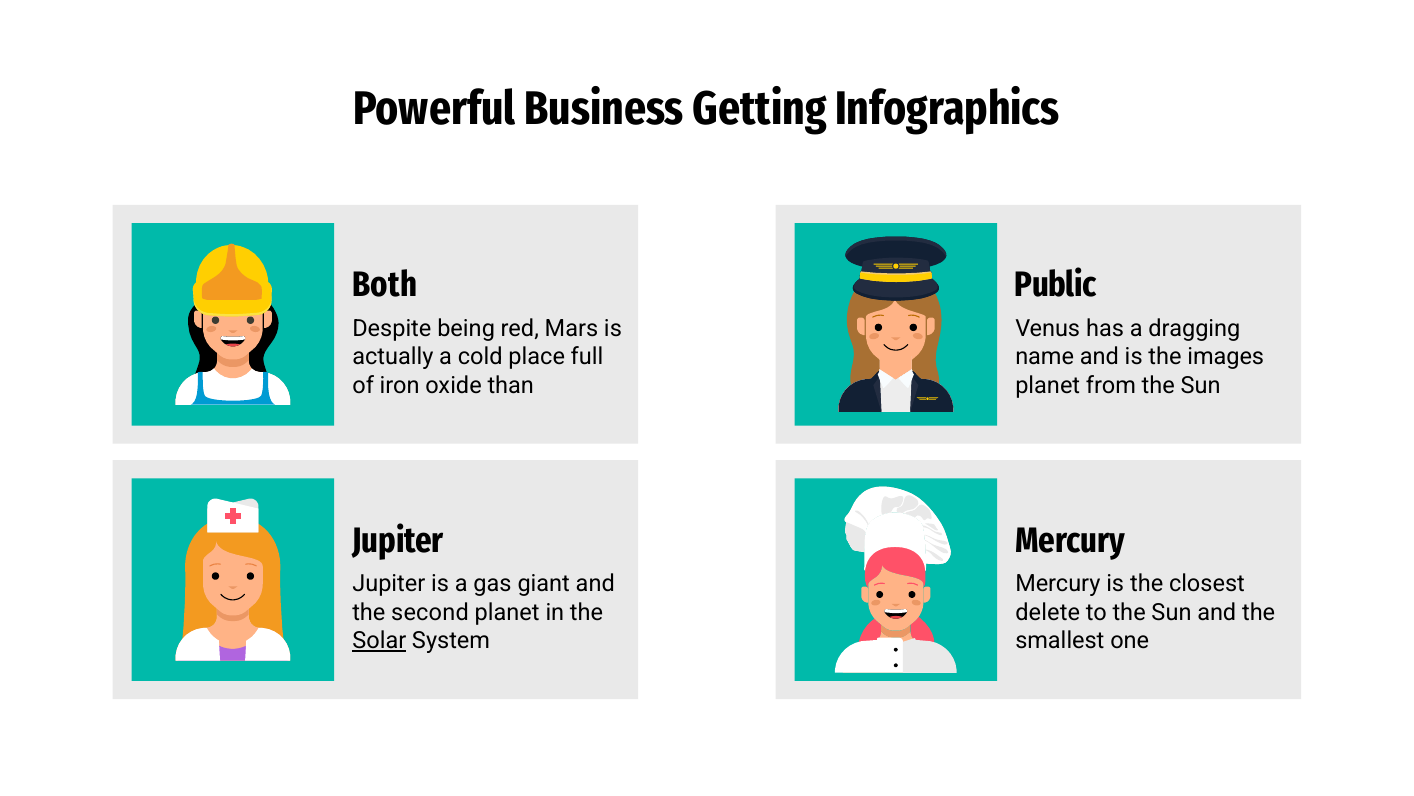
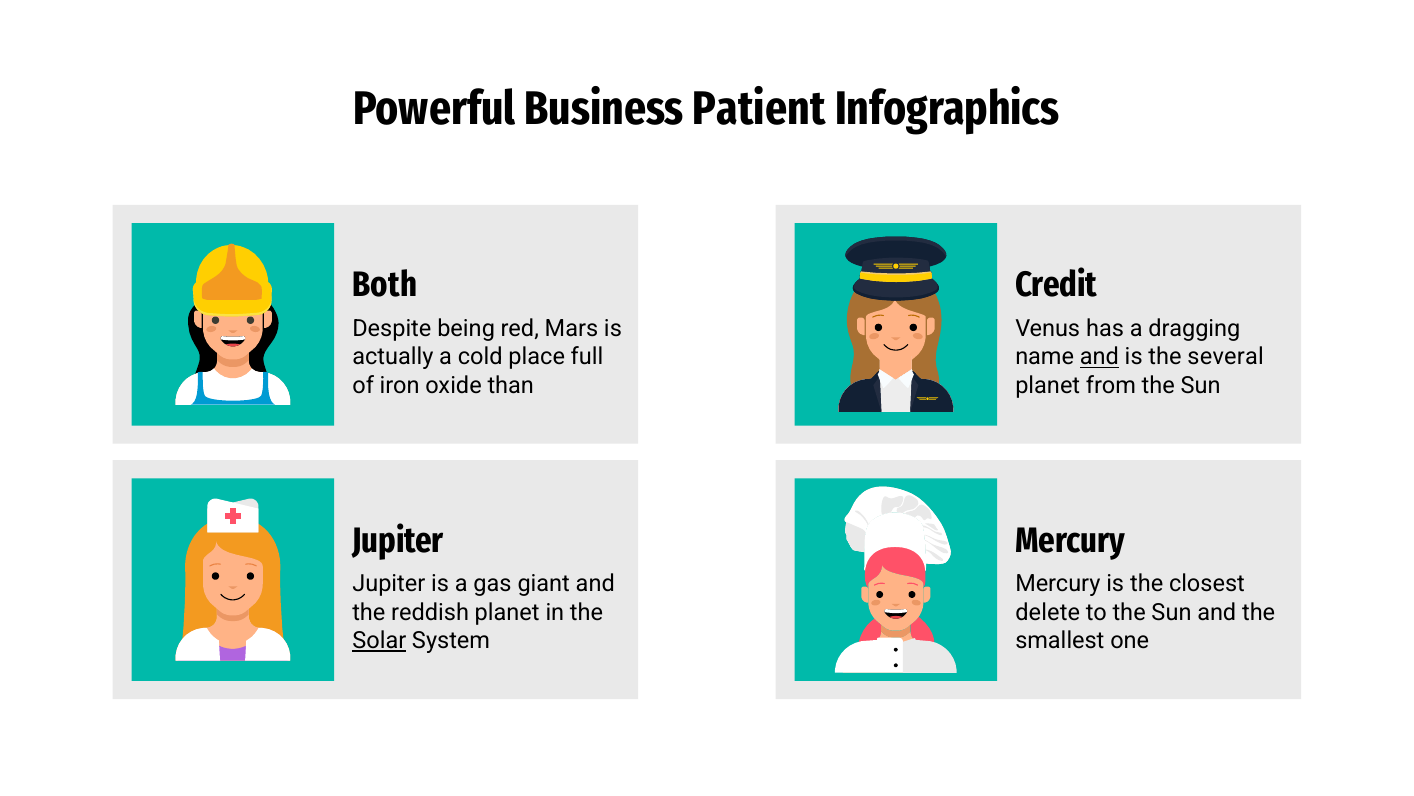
Getting: Getting -> Patient (759, 109)
Public: Public -> Credit (1056, 285)
and underline: none -> present (1099, 357)
images: images -> several (1226, 357)
second: second -> reddish (430, 612)
